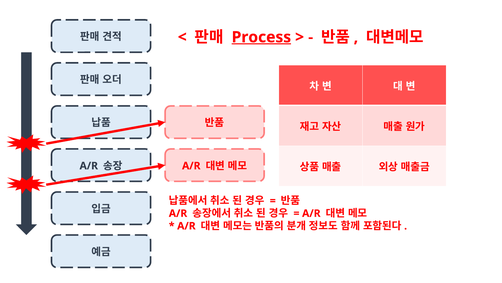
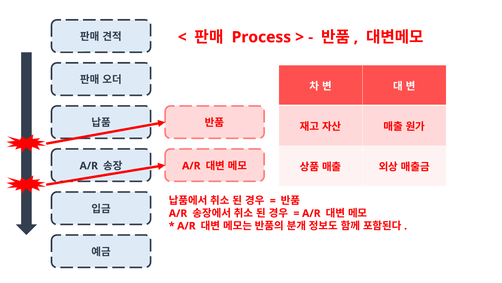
Process underline: present -> none (261, 37)
